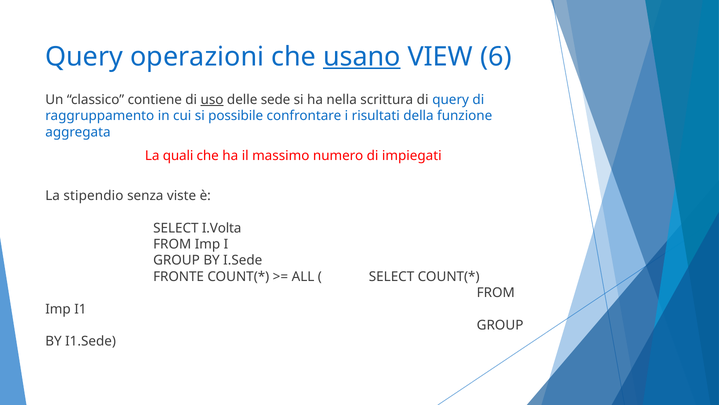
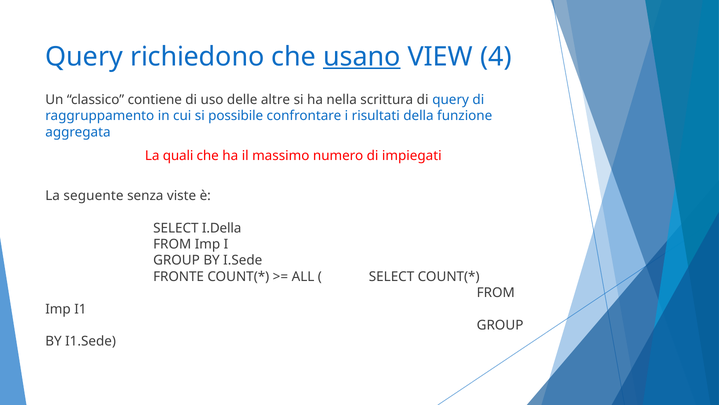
operazioni: operazioni -> richiedono (197, 57)
6: 6 -> 4 (496, 57)
uso underline: present -> none (212, 100)
sede: sede -> altre (275, 100)
stipendio: stipendio -> seguente (93, 195)
I.Volta: I.Volta -> I.Della (222, 228)
